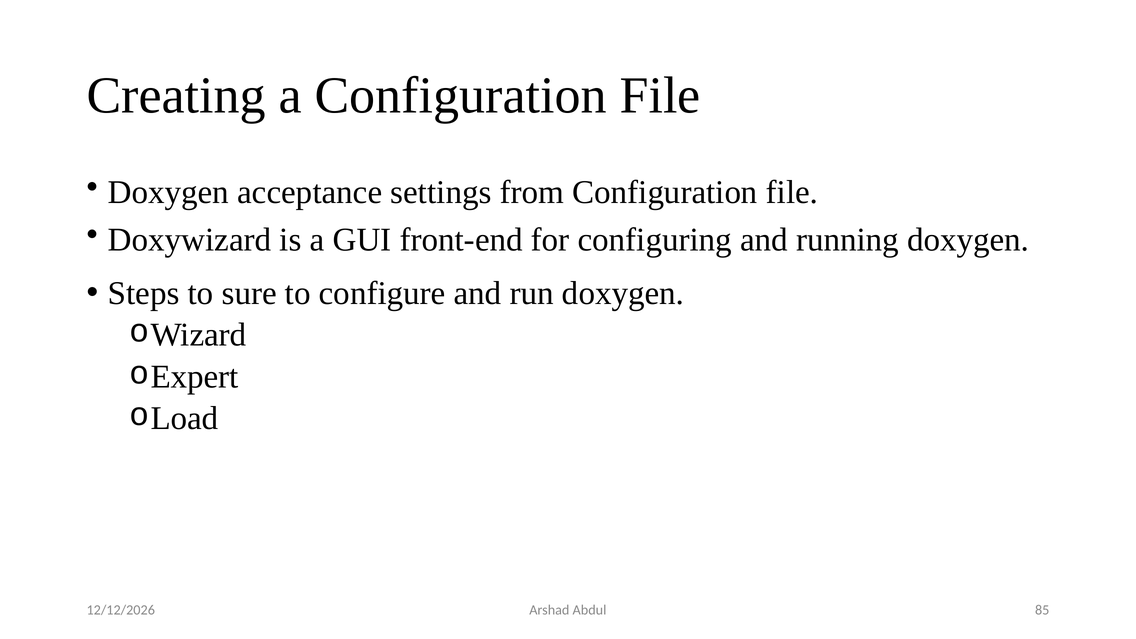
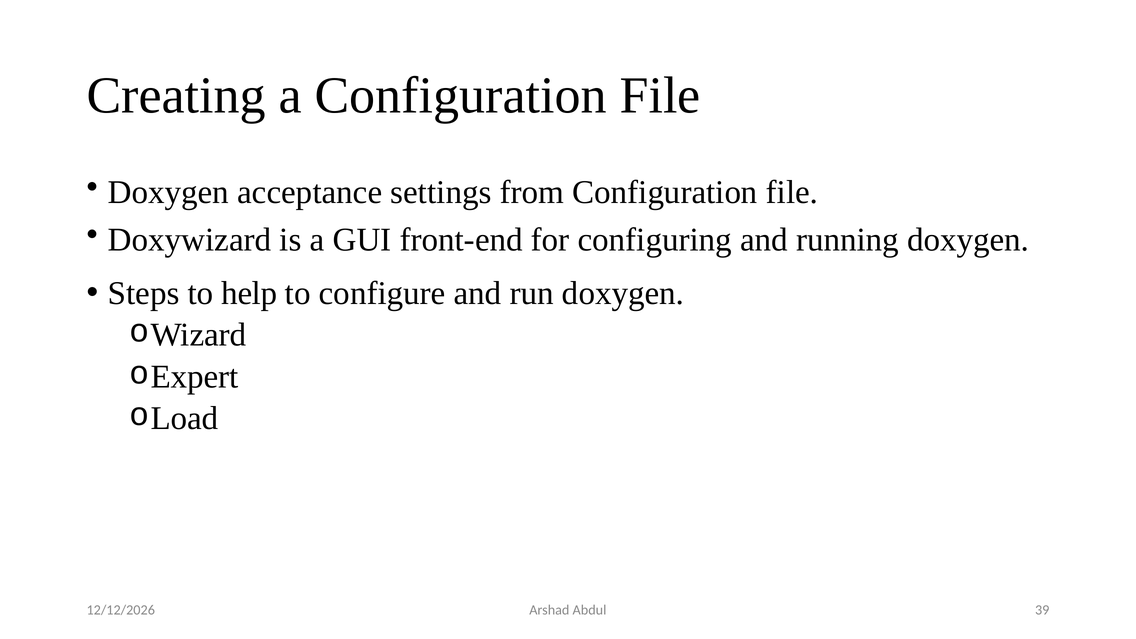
sure: sure -> help (249, 293)
85: 85 -> 39 (1042, 610)
